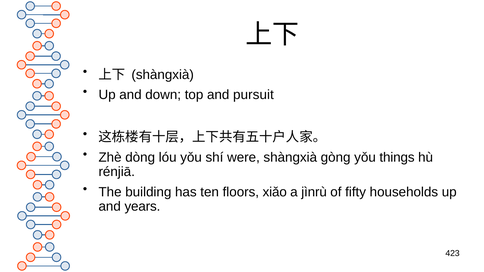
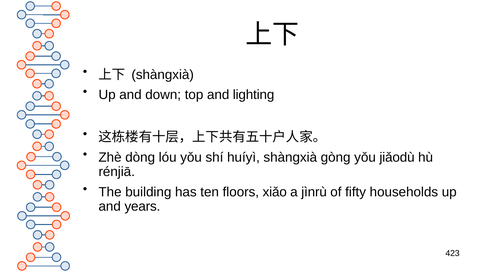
pursuit: pursuit -> lighting (254, 95)
were: were -> huíyì (243, 157)
things: things -> jiǎodù (397, 157)
